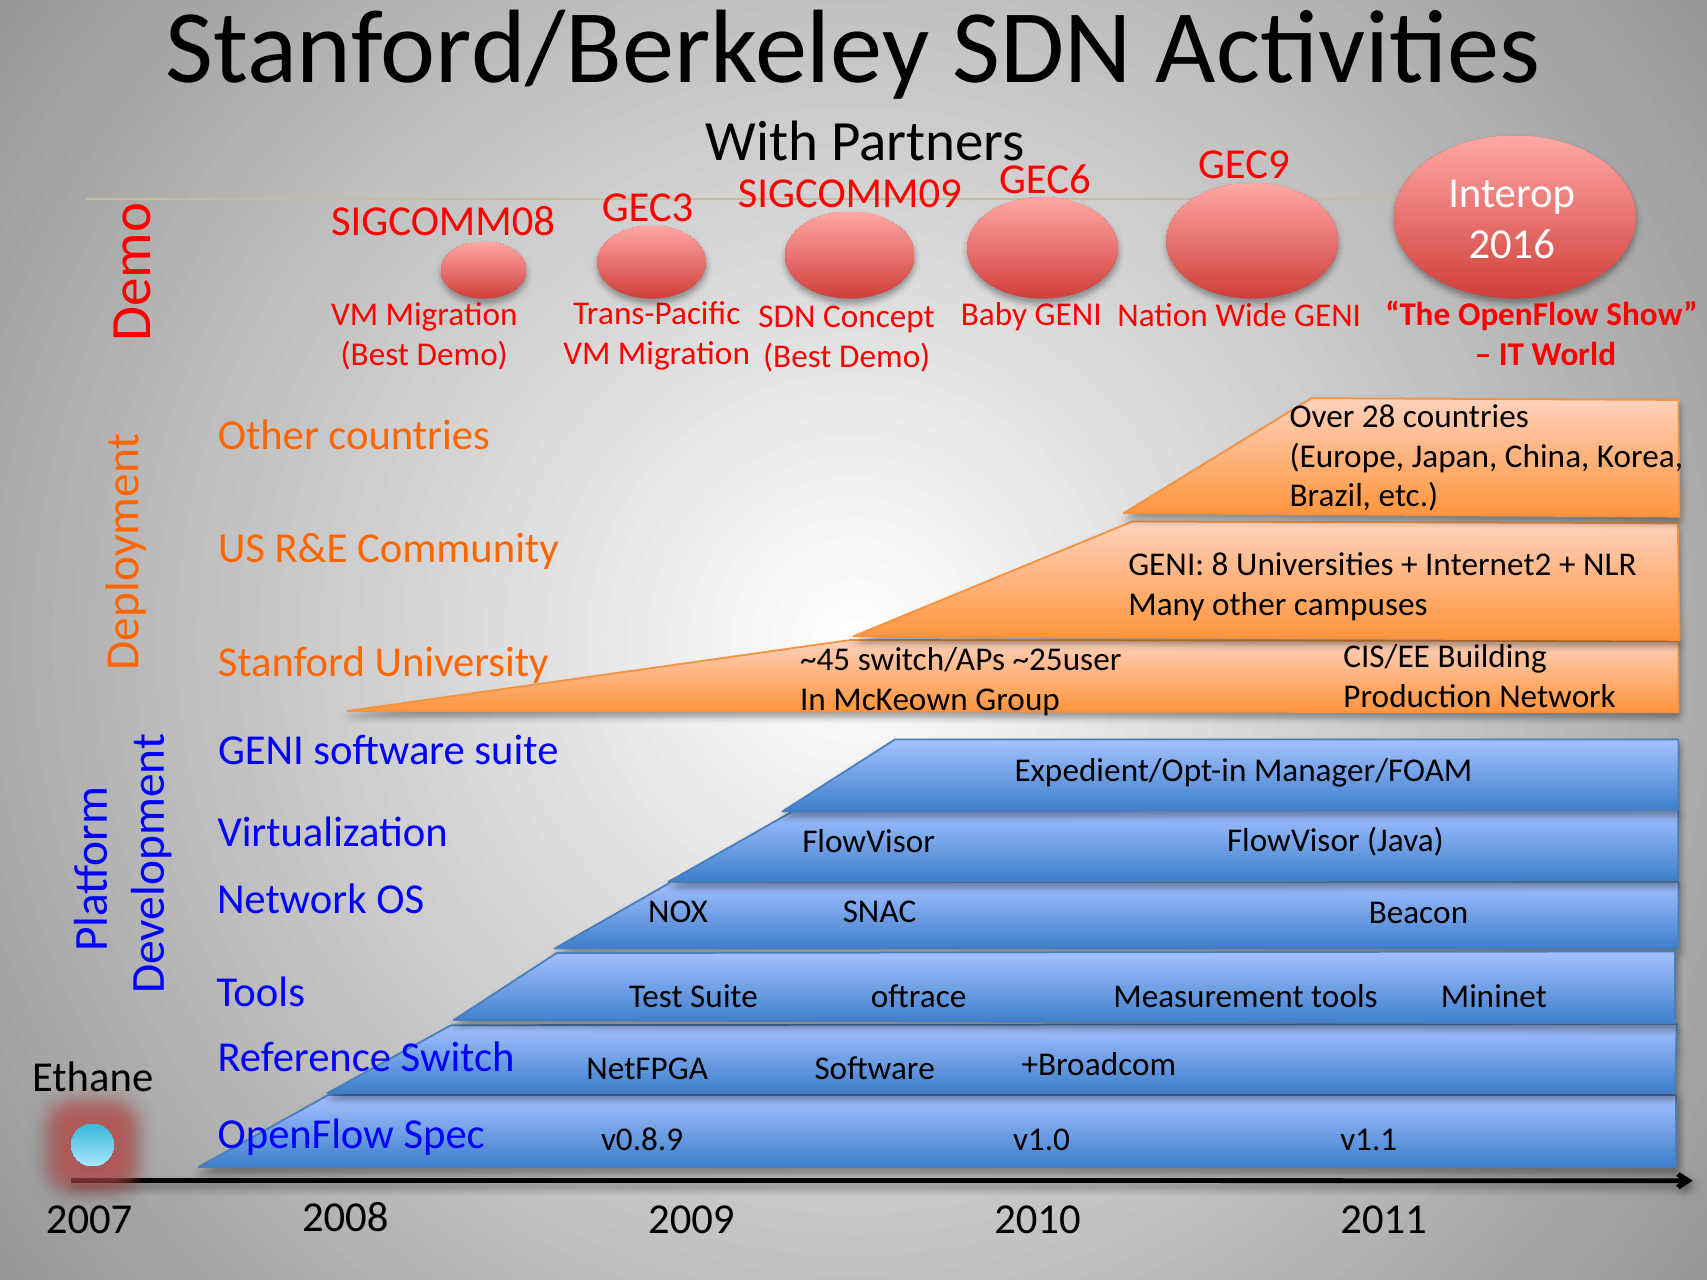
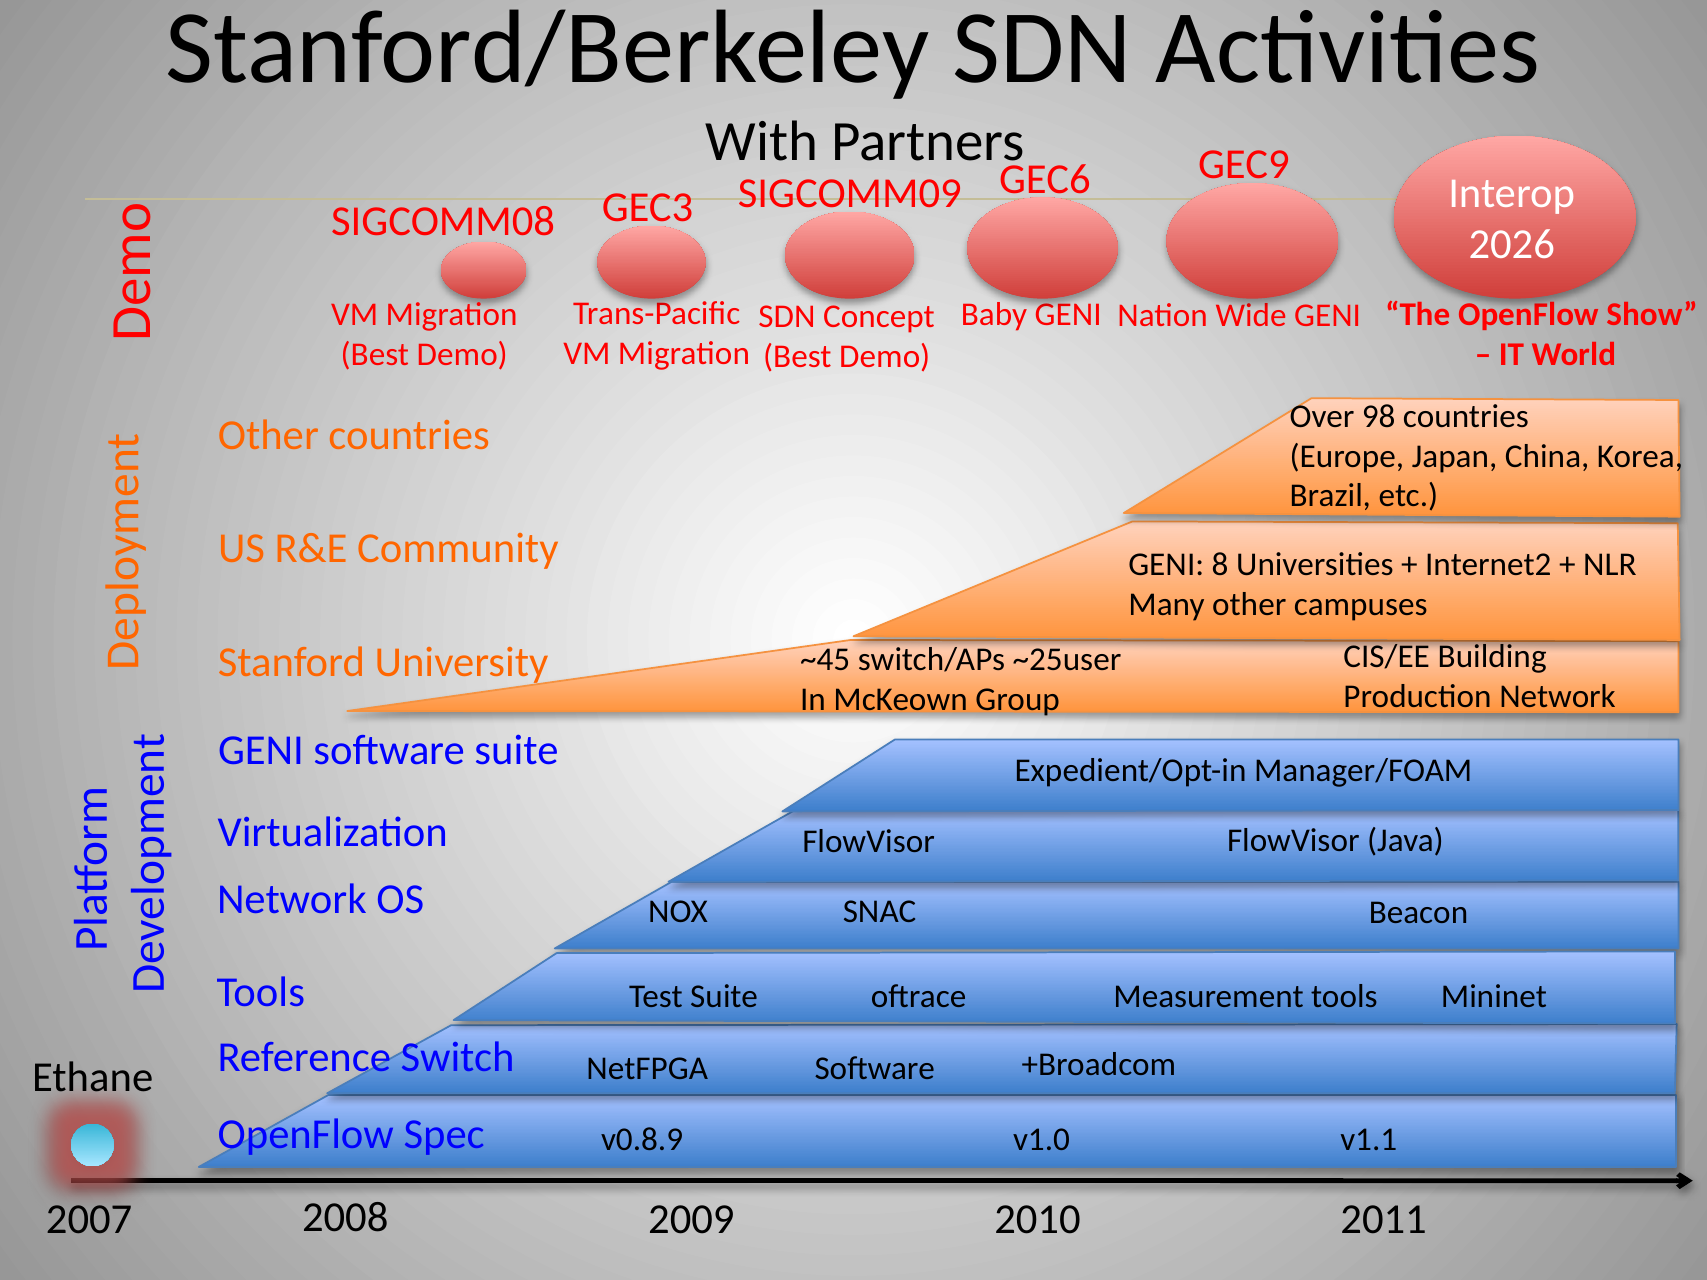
2016: 2016 -> 2026 (1512, 245)
28: 28 -> 98 (1379, 416)
